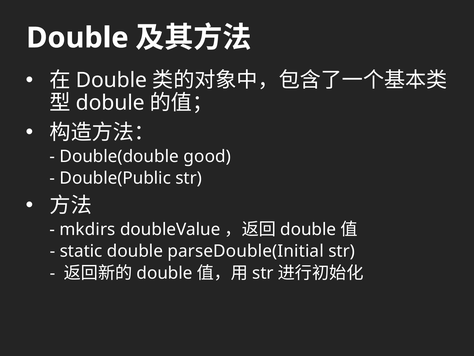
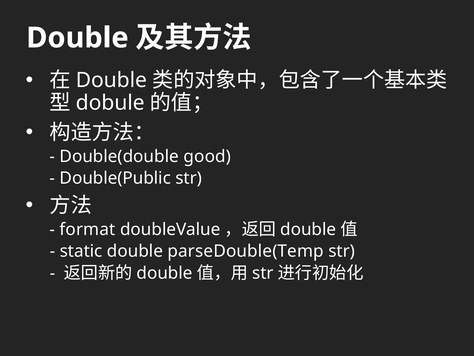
mkdirs: mkdirs -> format (87, 229)
parseDouble(Initial: parseDouble(Initial -> parseDouble(Temp (246, 251)
